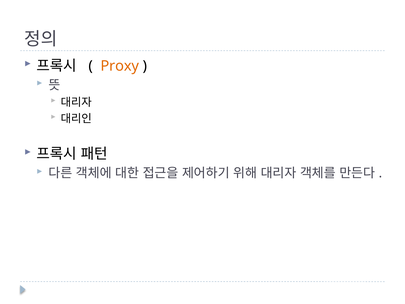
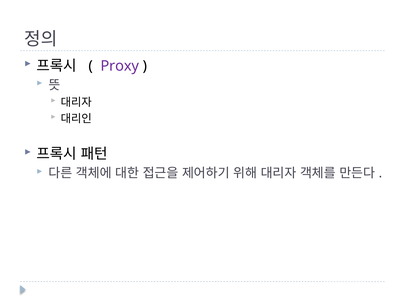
Proxy colour: orange -> purple (120, 66)
